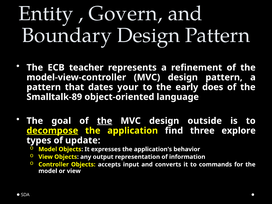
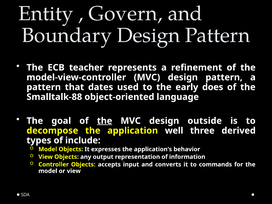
your: your -> used (128, 87)
Smalltalk-89: Smalltalk-89 -> Smalltalk-88 (54, 97)
decompose underline: present -> none (52, 131)
find: find -> well (174, 131)
explore: explore -> derived (239, 131)
update: update -> include (83, 140)
